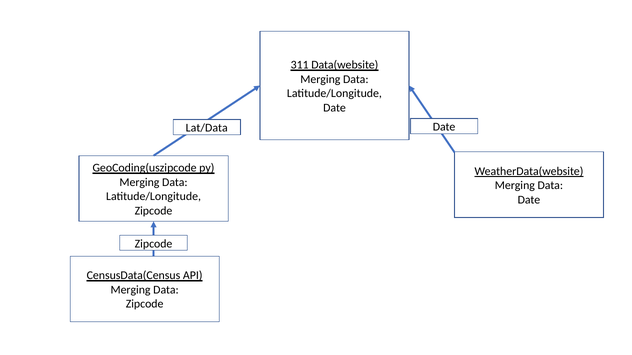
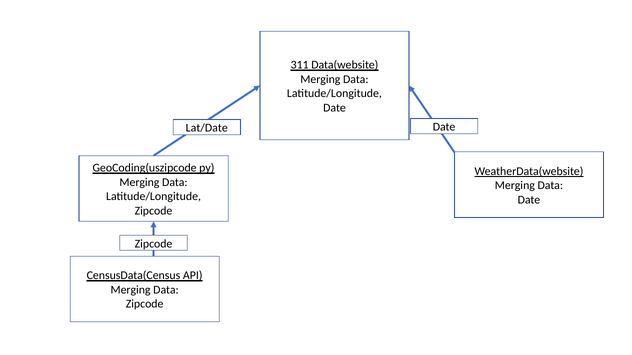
Lat/Data: Lat/Data -> Lat/Date (207, 128)
